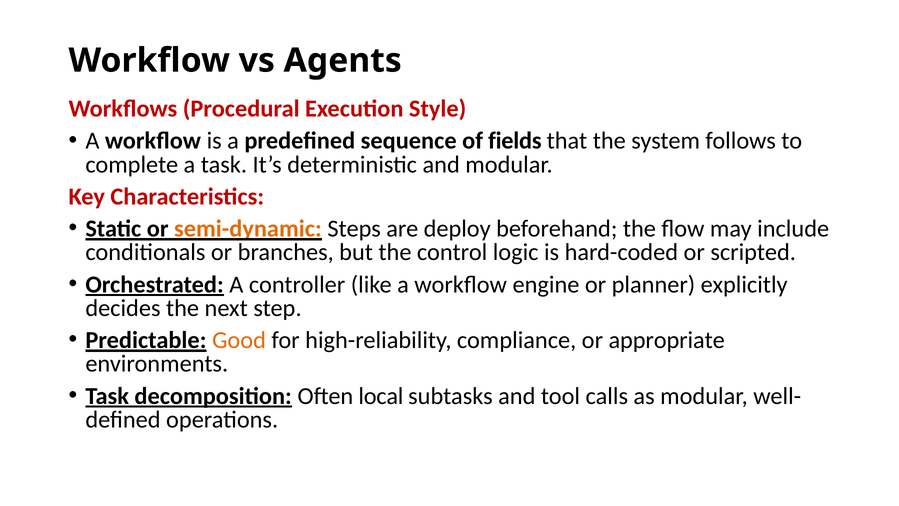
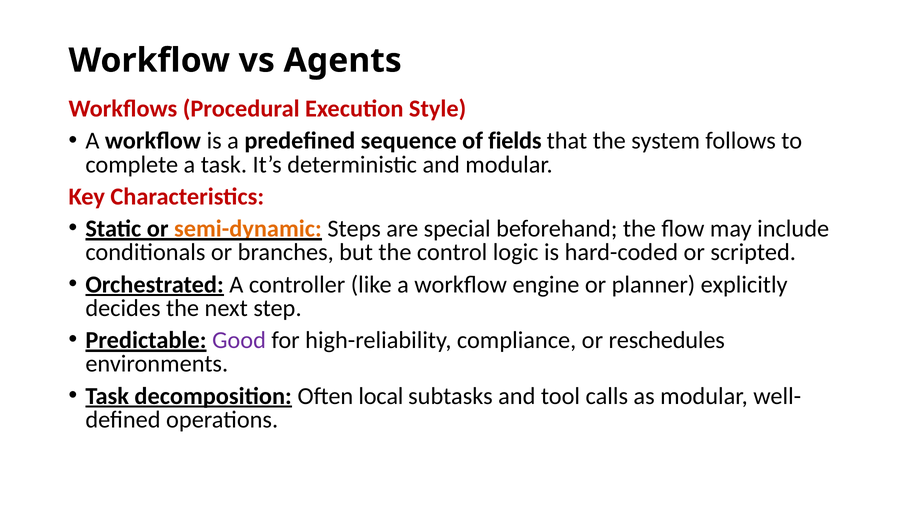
deploy: deploy -> special (457, 229)
Good colour: orange -> purple (239, 340)
appropriate: appropriate -> reschedules (667, 340)
